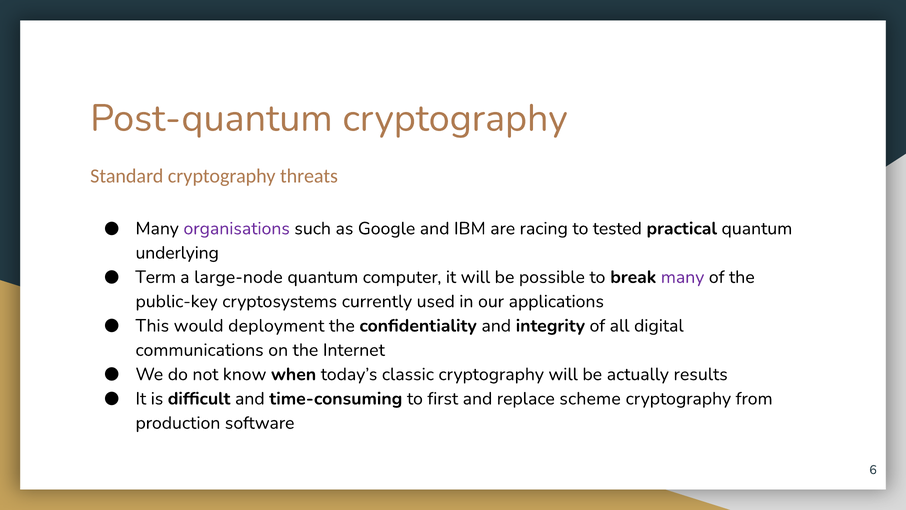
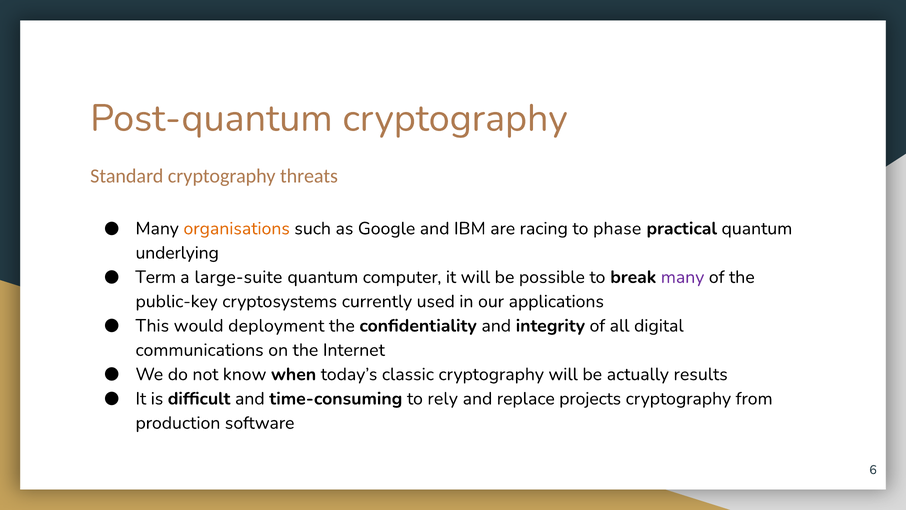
organisations colour: purple -> orange (237, 228)
tested: tested -> phase (617, 228)
large-node: large-node -> large-suite (238, 277)
first: first -> rely (443, 398)
scheme: scheme -> projects (590, 398)
